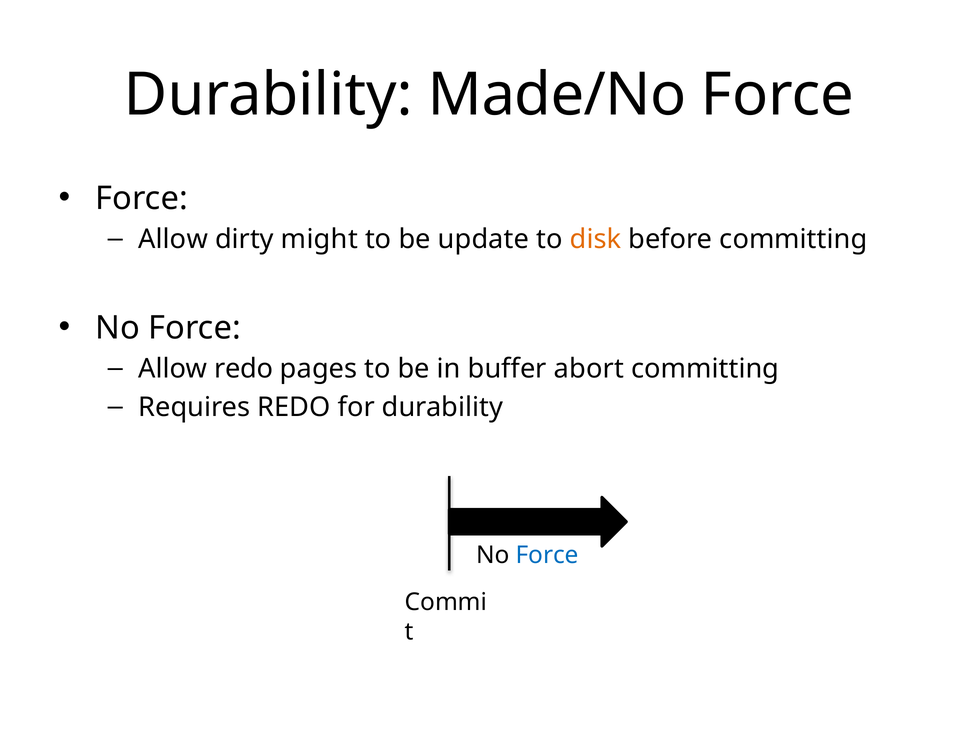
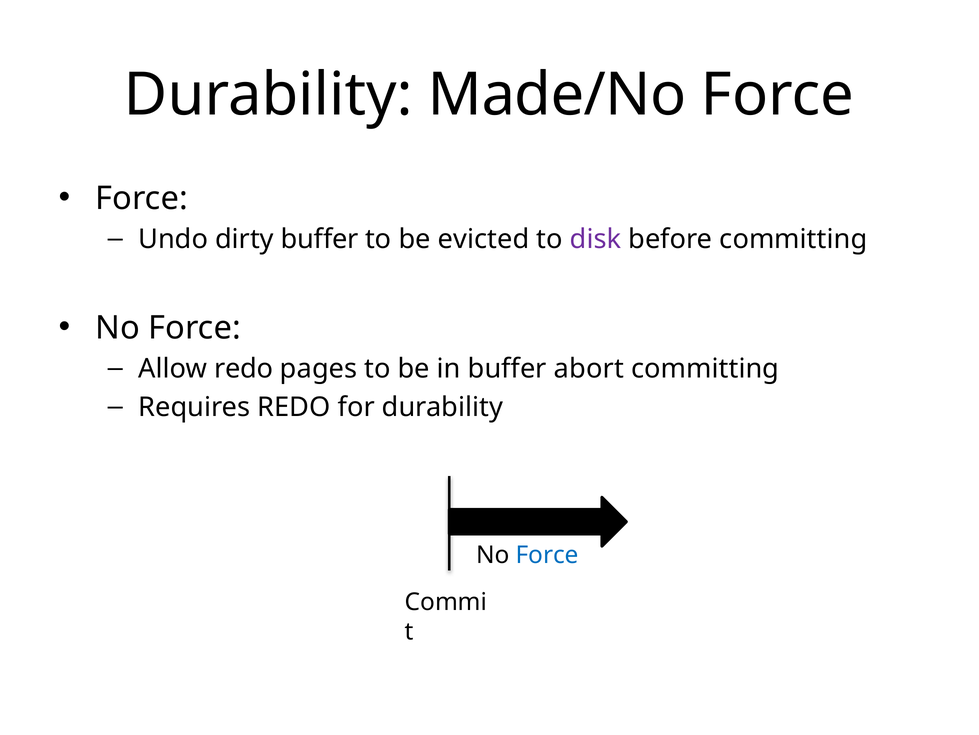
Allow: Allow -> Undo (173, 239)
dirty might: might -> buffer (320, 239)
update: update -> evicted (484, 239)
disk colour: orange -> purple (595, 239)
